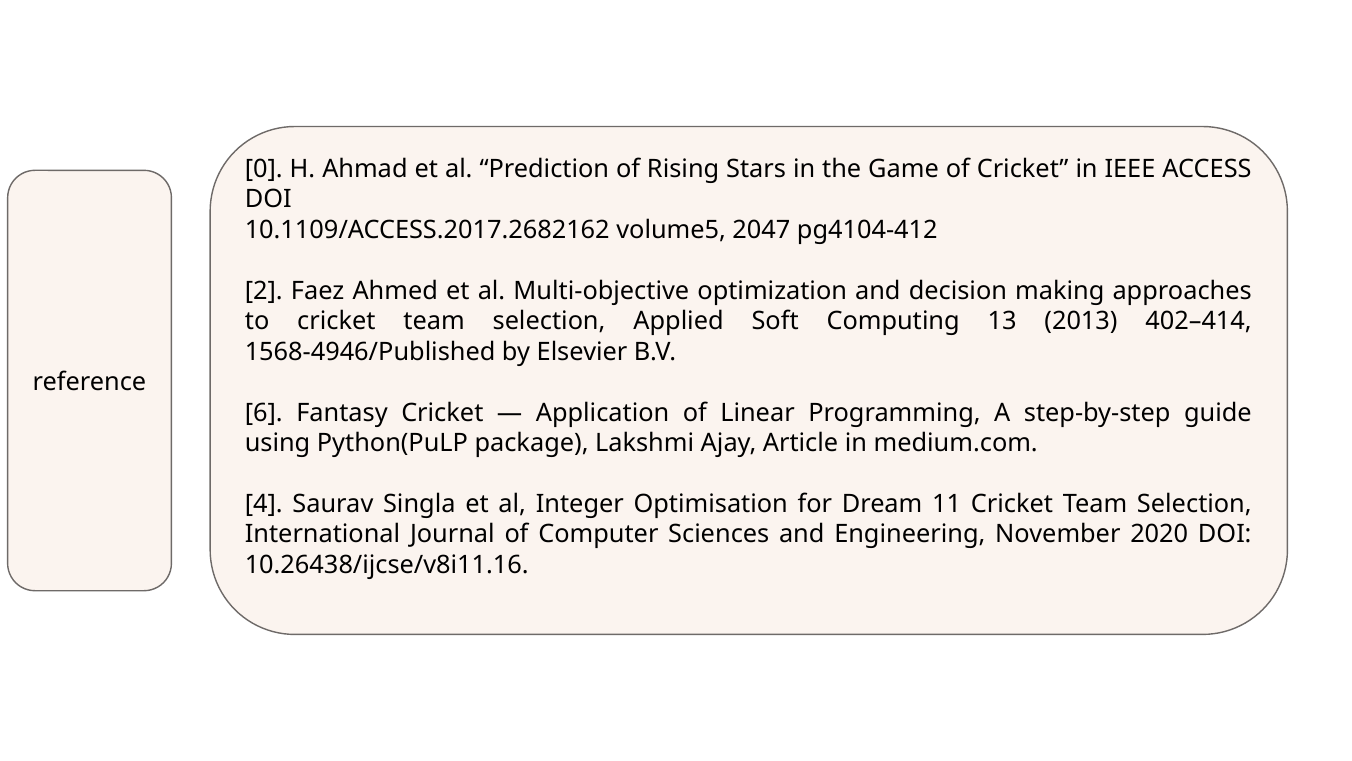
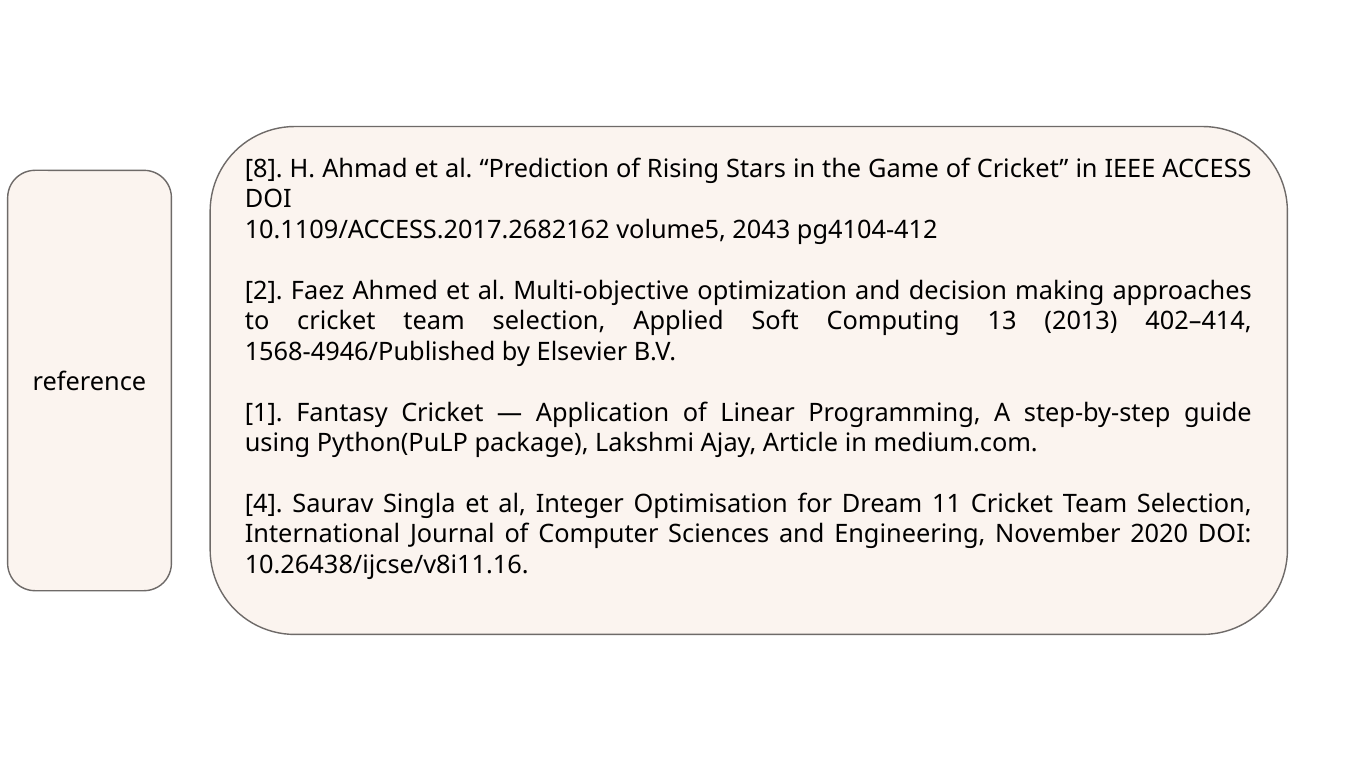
0: 0 -> 8 (264, 169)
2047: 2047 -> 2043 (761, 230)
6: 6 -> 1 (264, 412)
